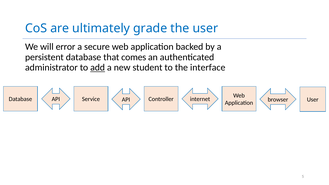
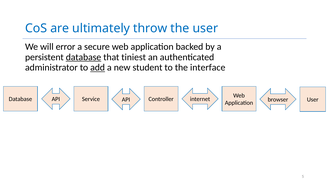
grade: grade -> throw (150, 28)
database underline: none -> present (83, 57)
comes: comes -> tiniest (134, 57)
